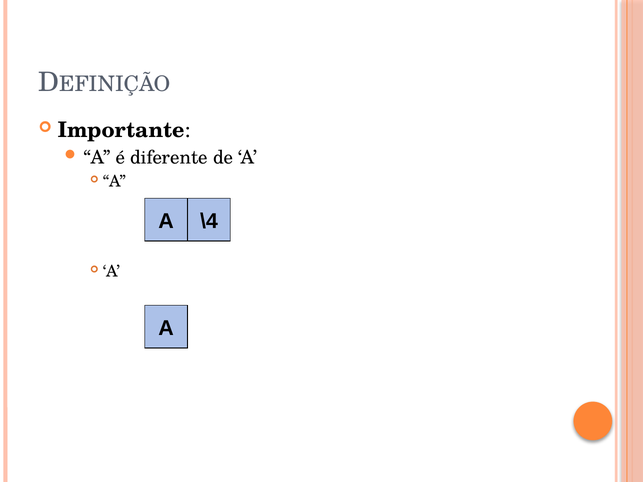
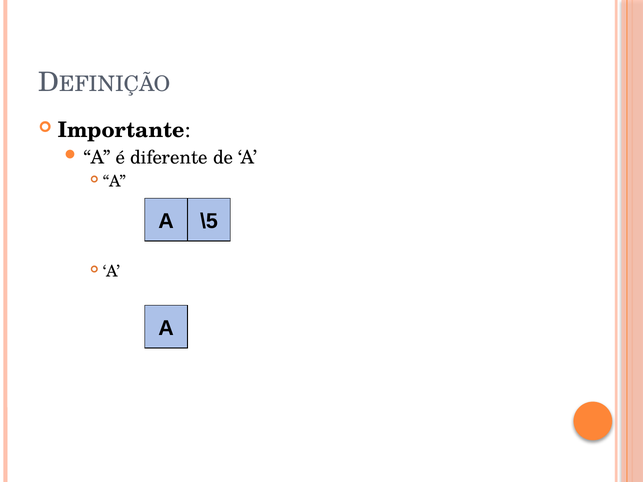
\4: \4 -> \5 (209, 221)
